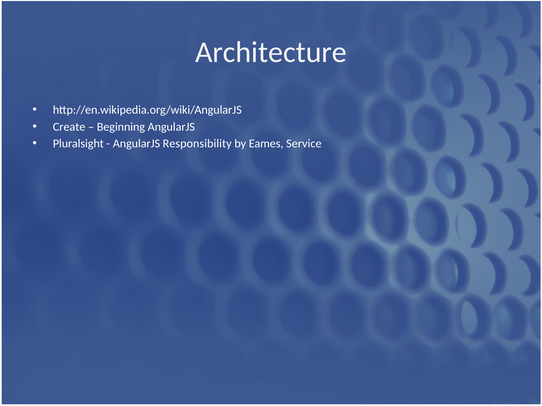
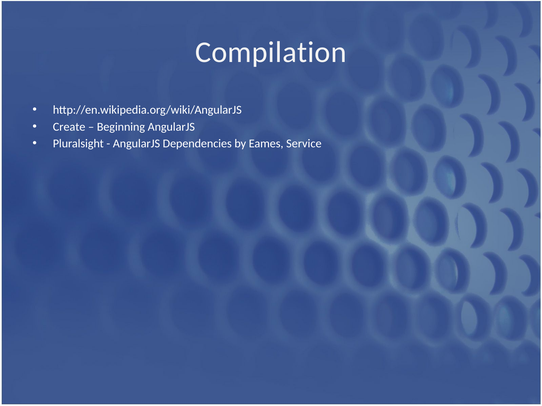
Architecture: Architecture -> Compilation (271, 52)
Responsibility: Responsibility -> Dependencies (197, 144)
